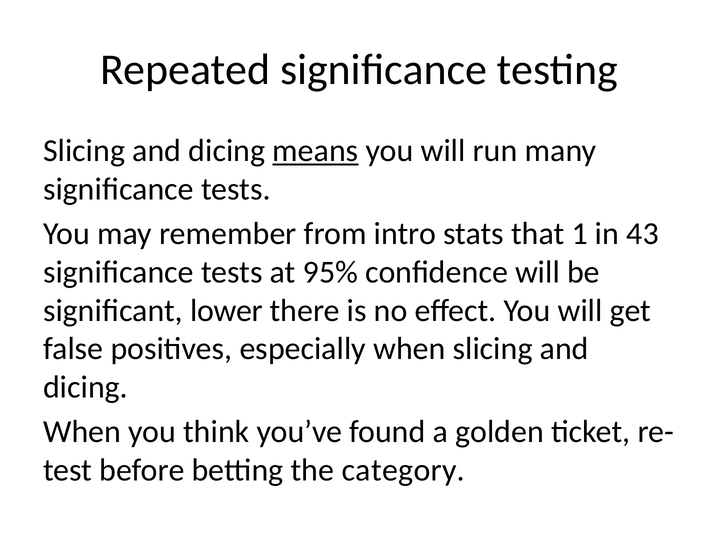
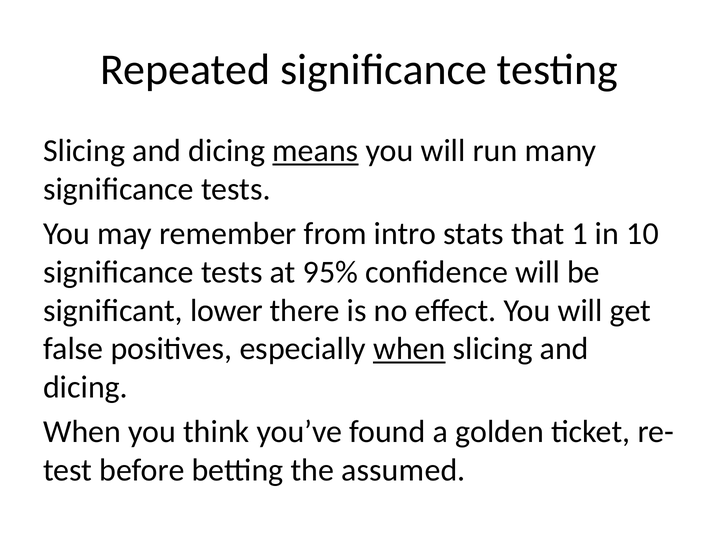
43: 43 -> 10 (643, 234)
when underline: none -> present (409, 349)
category: category -> assumed (403, 470)
